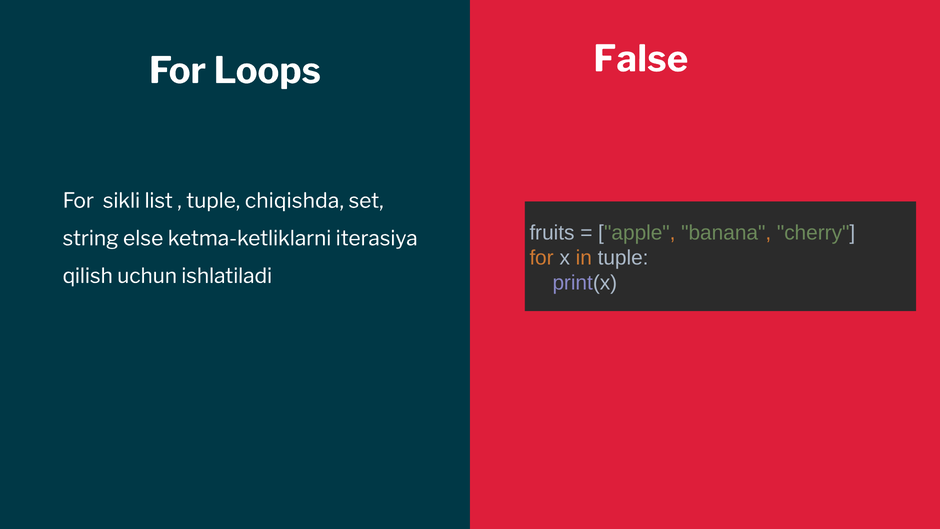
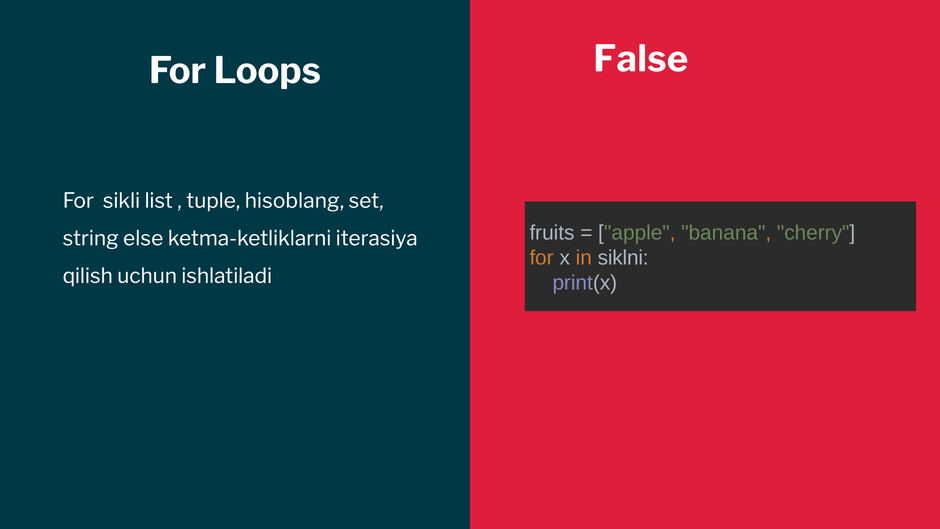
chiqishda: chiqishda -> hisoblang (294, 201)
in tuple: tuple -> siklni (623, 258)
